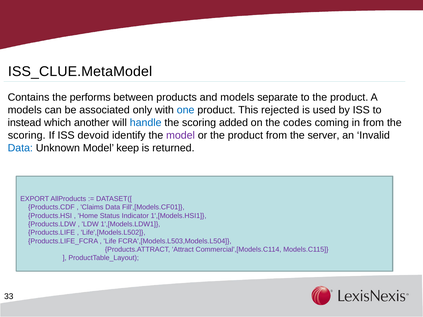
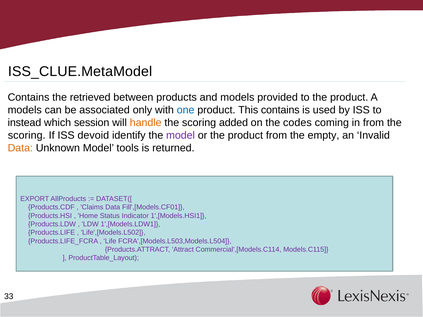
performs: performs -> retrieved (90, 97)
separate: separate -> provided (278, 97)
This rejected: rejected -> contains (280, 110)
another: another -> session (92, 123)
handle colour: blue -> orange (146, 123)
server: server -> empty (323, 135)
Data colour: blue -> orange (20, 148)
keep: keep -> tools (128, 148)
